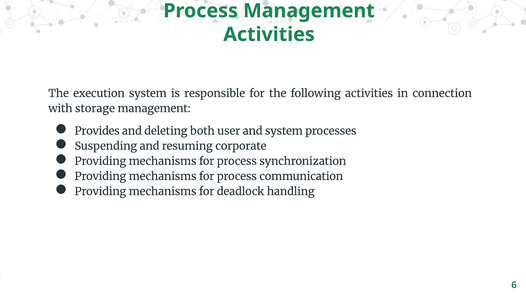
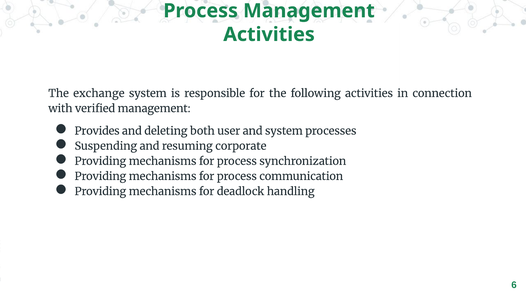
execution: execution -> exchange (99, 93)
storage: storage -> verified (95, 109)
